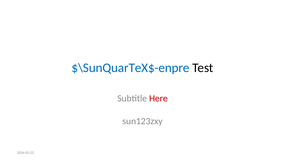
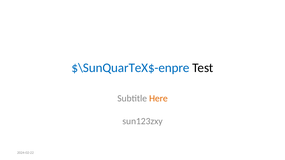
Here colour: red -> orange (158, 99)
